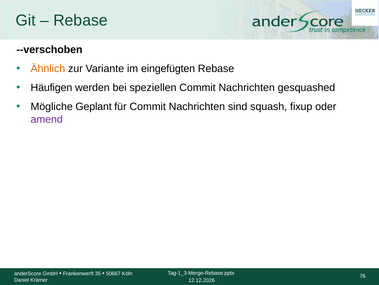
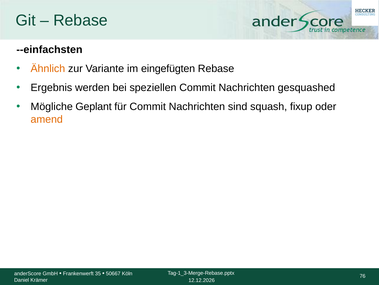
--verschoben: --verschoben -> --einfachsten (49, 50)
Häufigen: Häufigen -> Ergebnis (51, 88)
amend colour: purple -> orange (47, 119)
